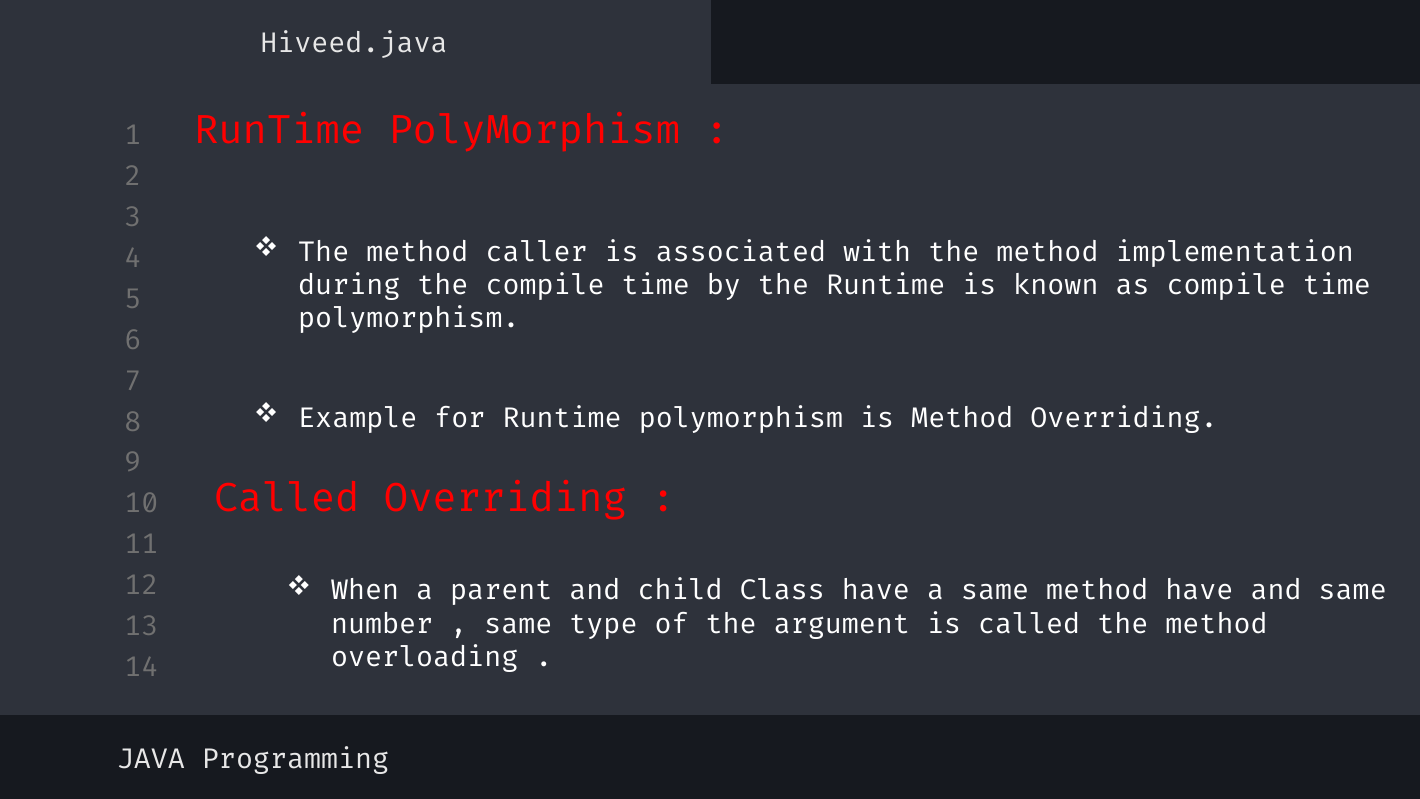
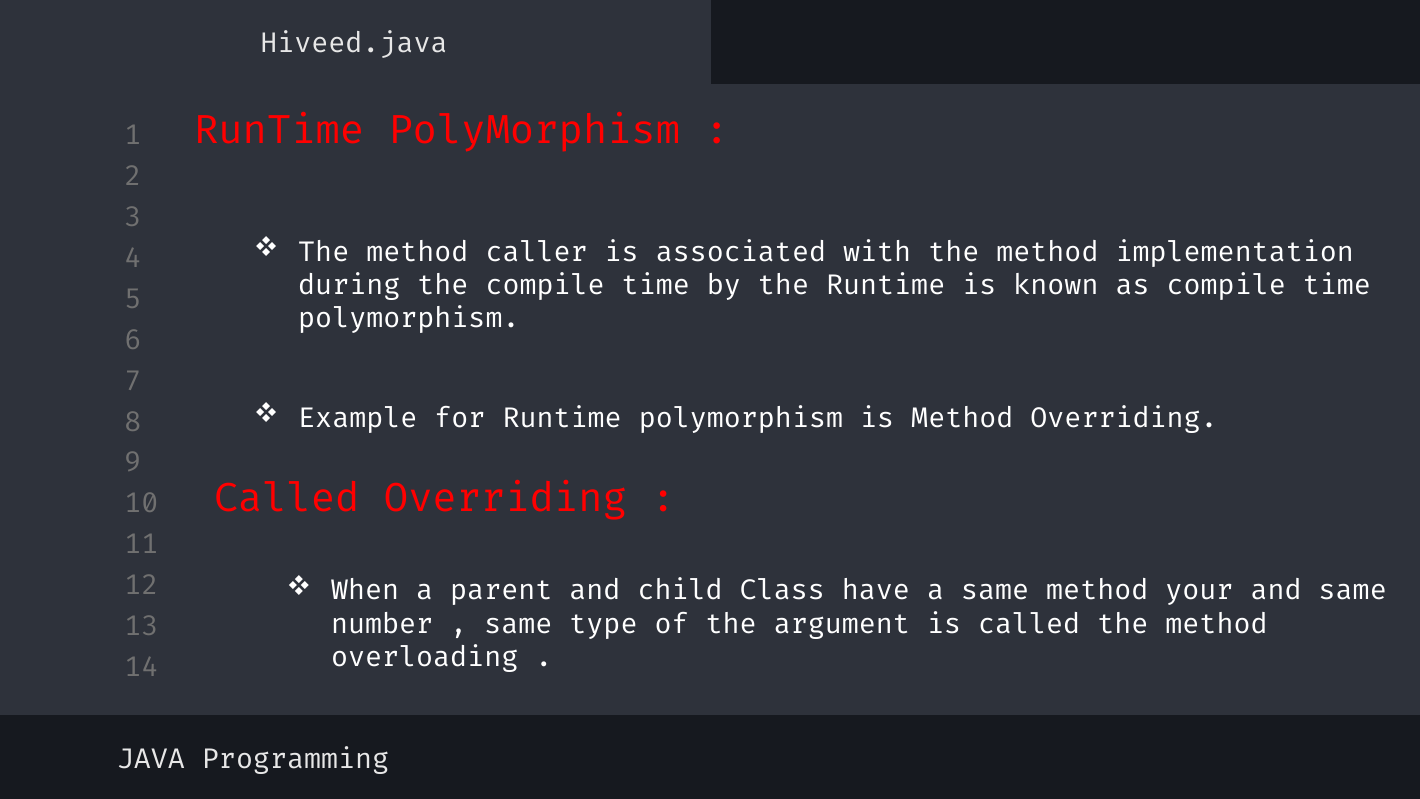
method have: have -> your (1199, 591)
